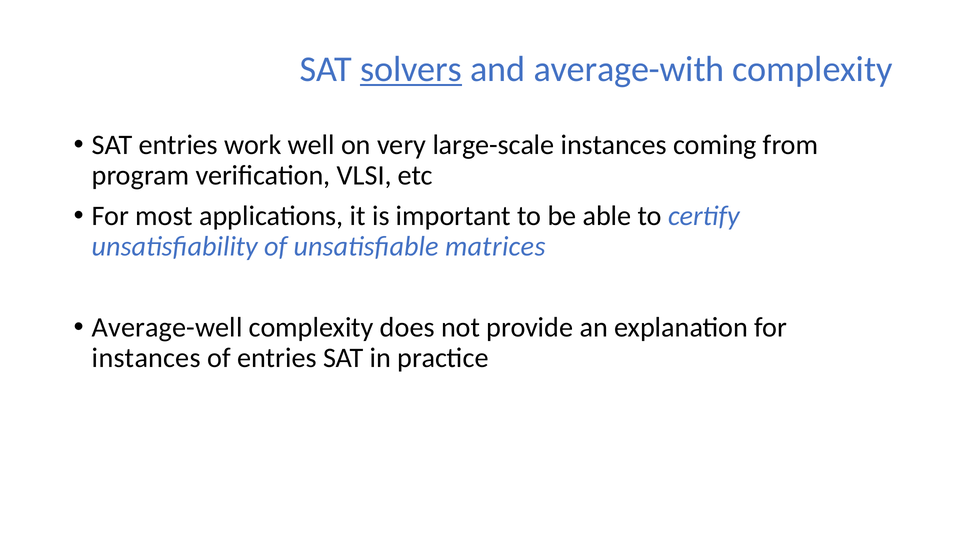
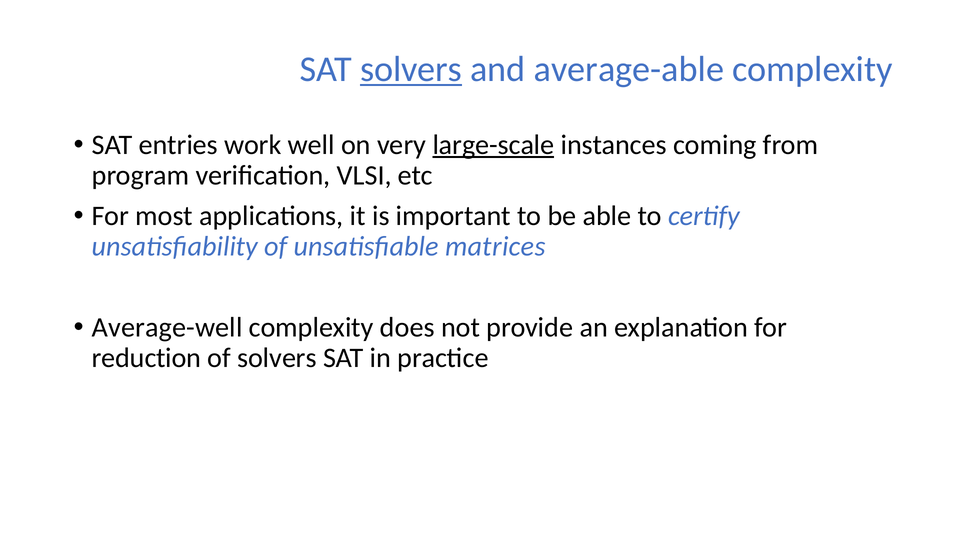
average-with: average-with -> average-able (629, 69)
large-scale underline: none -> present (493, 145)
instances: instances -> reduction (147, 358)
of entries: entries -> solvers (277, 358)
